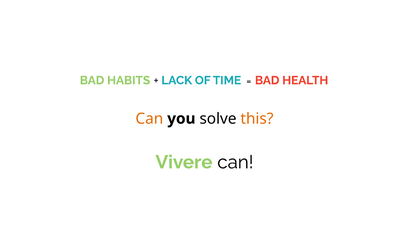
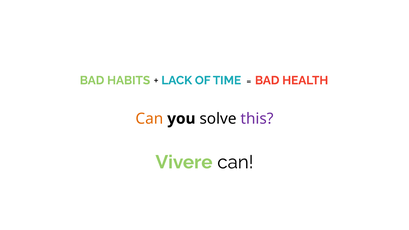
this colour: orange -> purple (257, 119)
